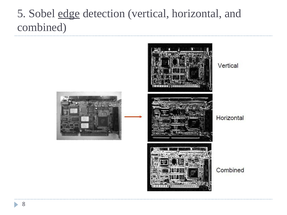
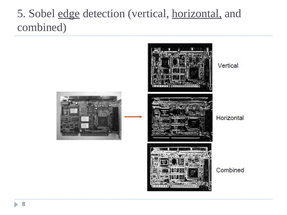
horizontal underline: none -> present (197, 13)
